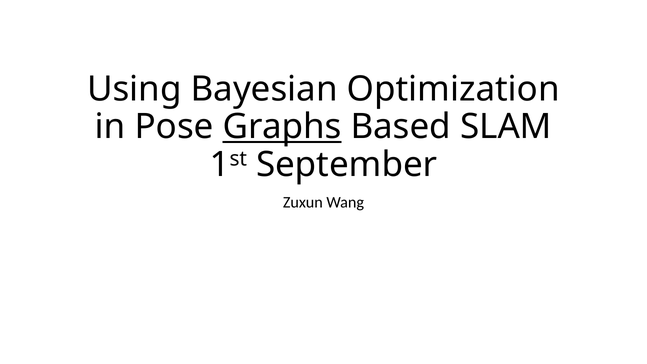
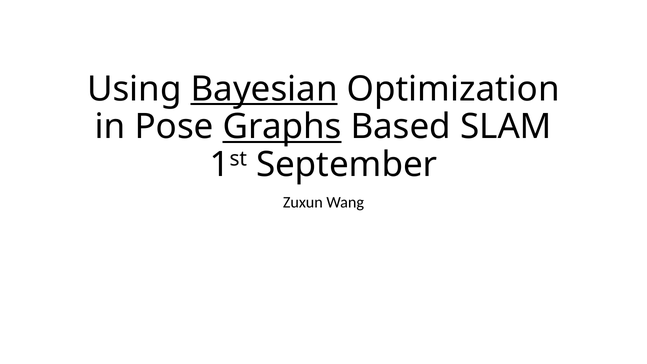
Bayesian underline: none -> present (264, 89)
